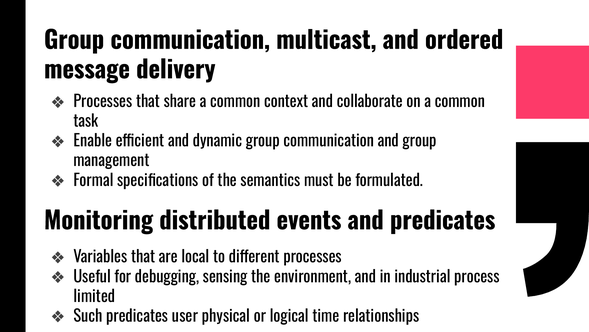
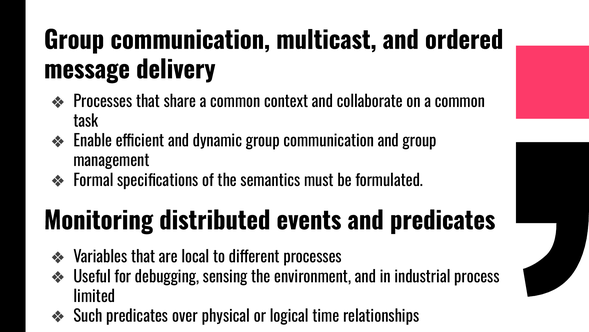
user: user -> over (185, 316)
